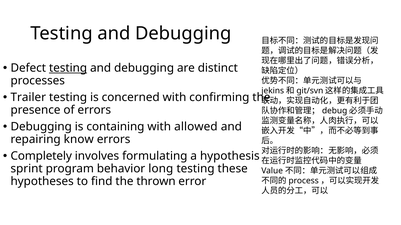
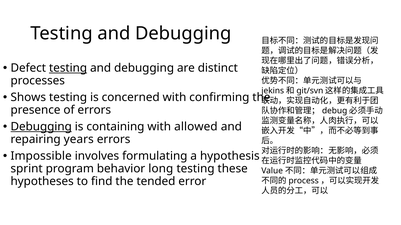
Trailer: Trailer -> Shows (28, 98)
Debugging underline: none -> present (41, 127)
know: know -> years (79, 140)
Completely: Completely -> Impossible (41, 156)
thrown: thrown -> tended (156, 182)
